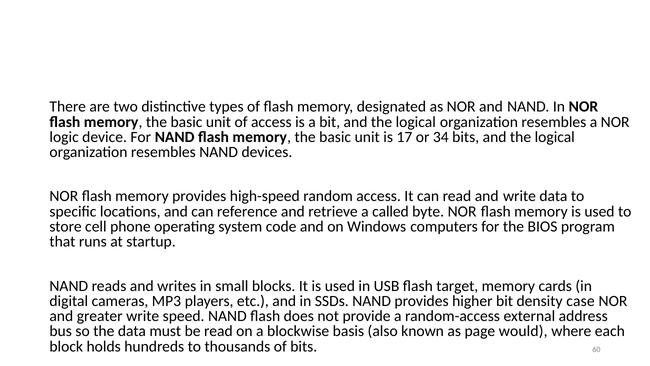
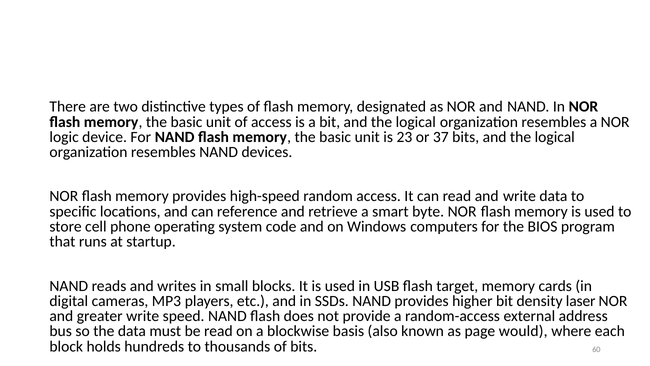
17: 17 -> 23 (404, 137)
34: 34 -> 37 (441, 137)
called: called -> smart (390, 211)
case: case -> laser (581, 301)
